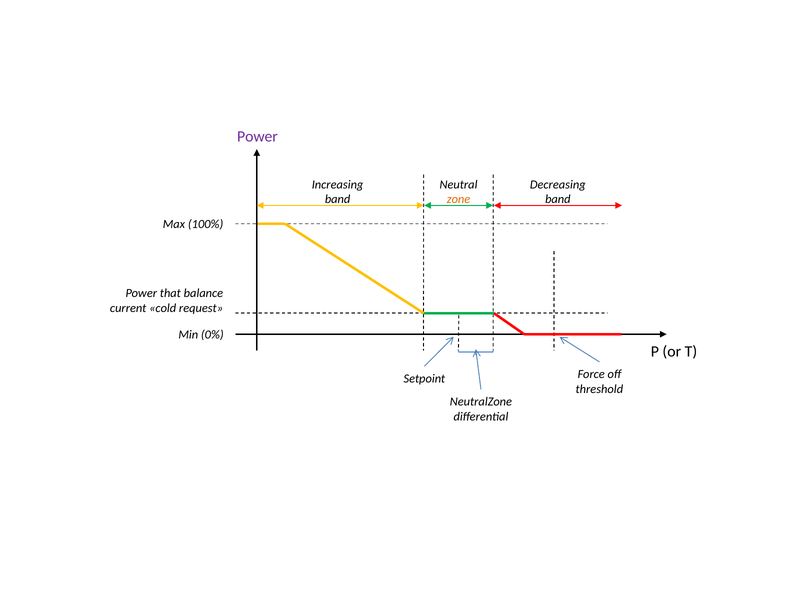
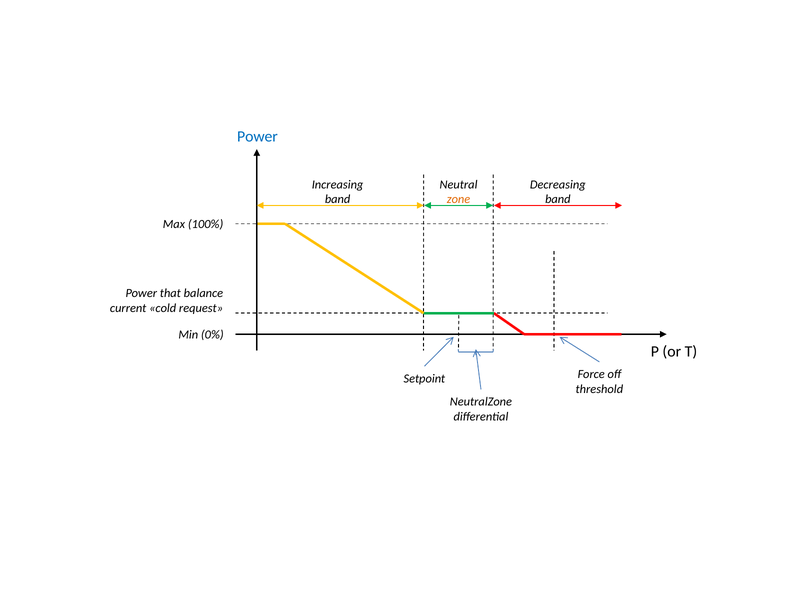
Power colour: purple -> blue (257, 136)
